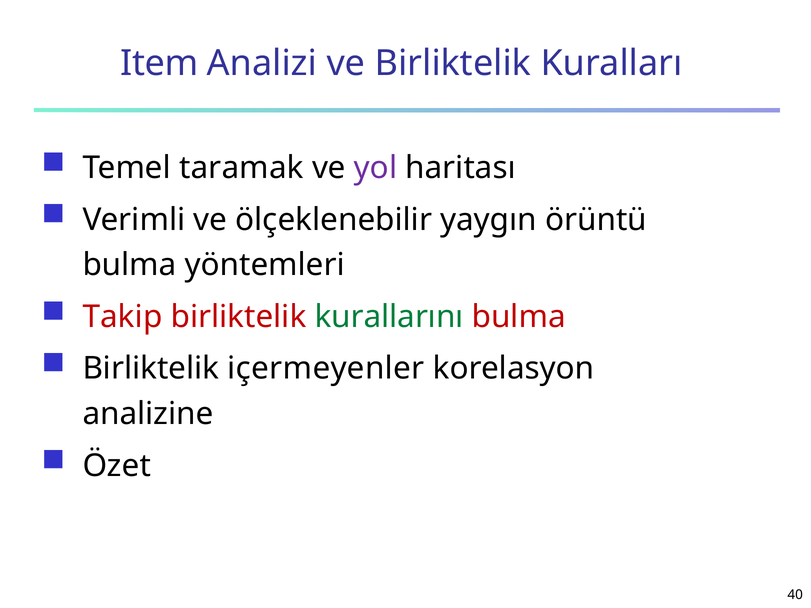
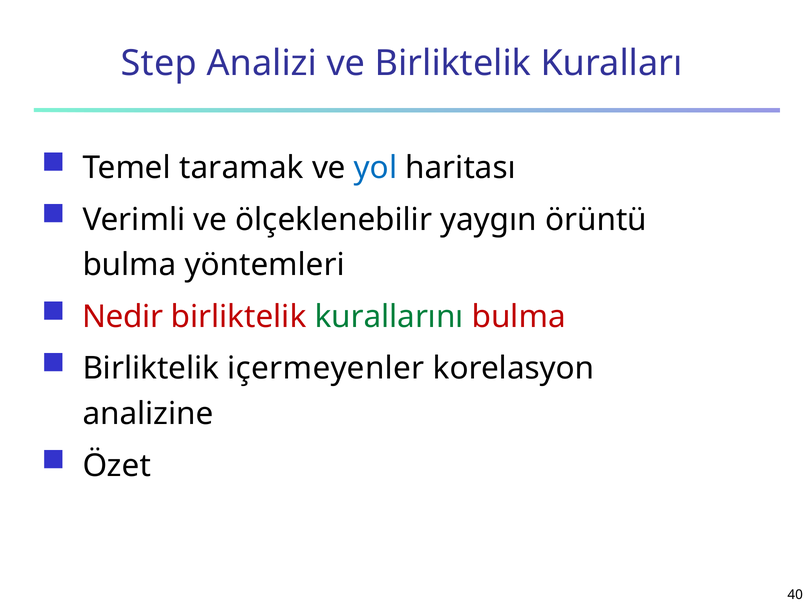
Item: Item -> Step (159, 63)
yol colour: purple -> blue (376, 168)
Takip: Takip -> Nedir (123, 317)
